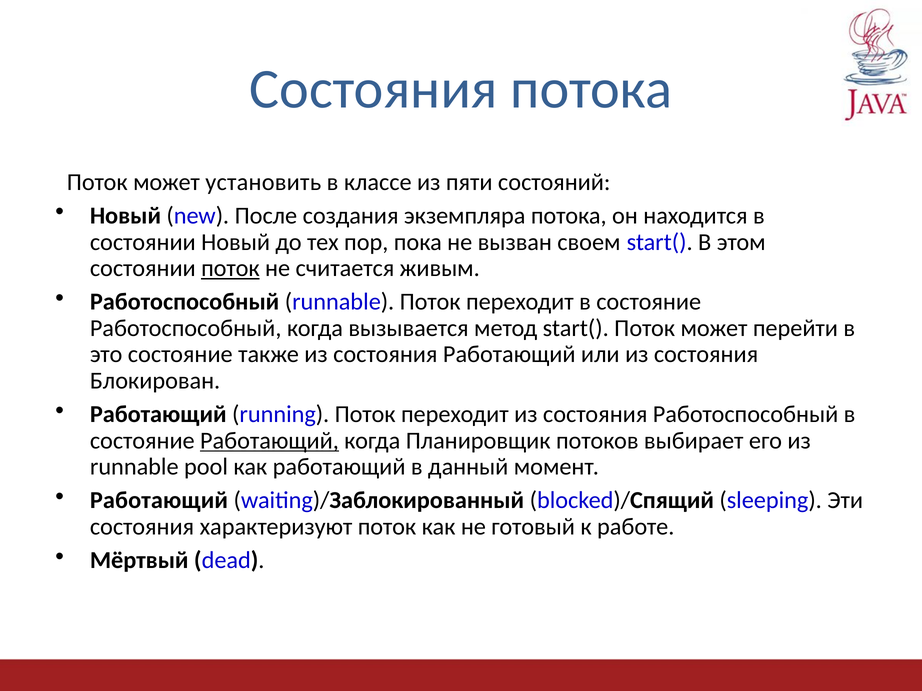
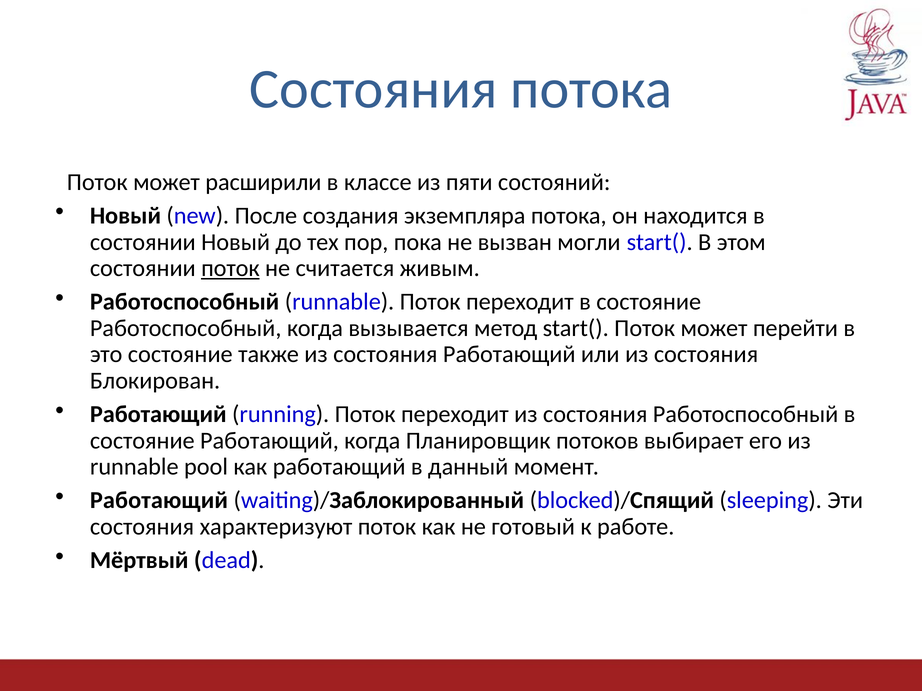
установить: установить -> расширили (263, 182)
своем: своем -> могли (589, 242)
Работающий underline: present -> none (269, 441)
